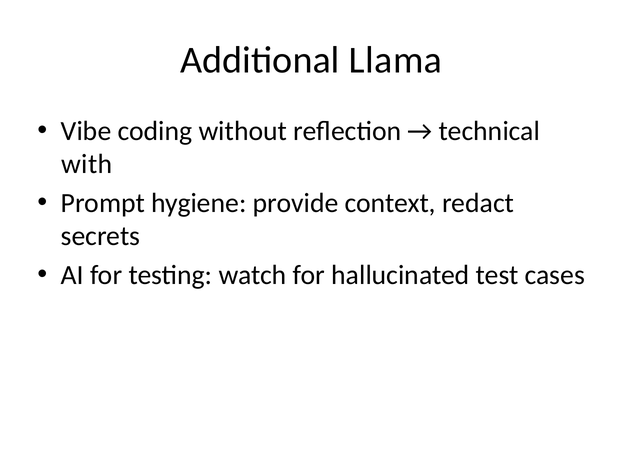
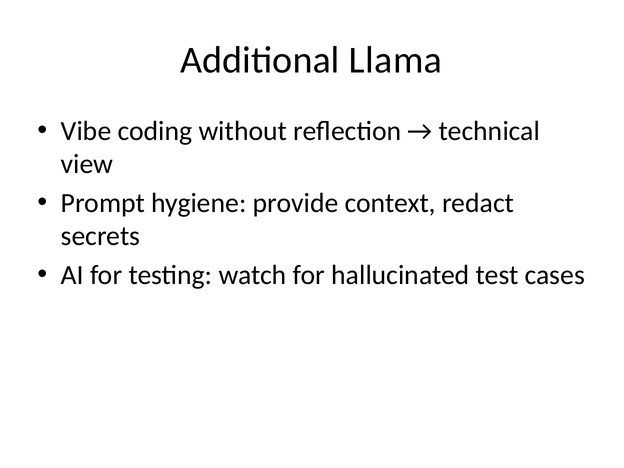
with: with -> view (87, 164)
